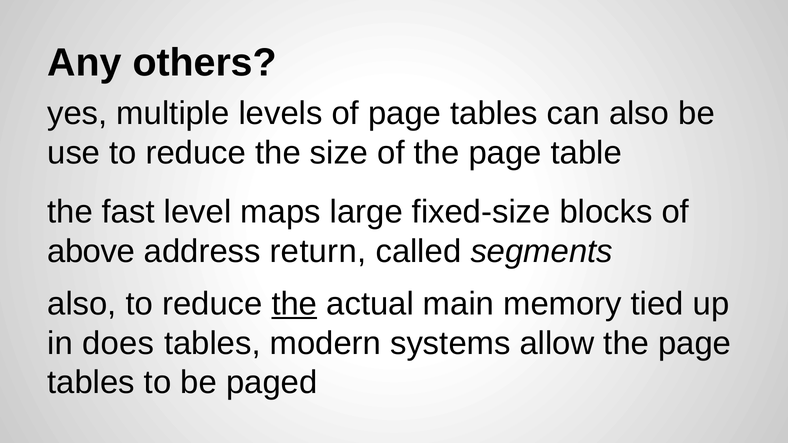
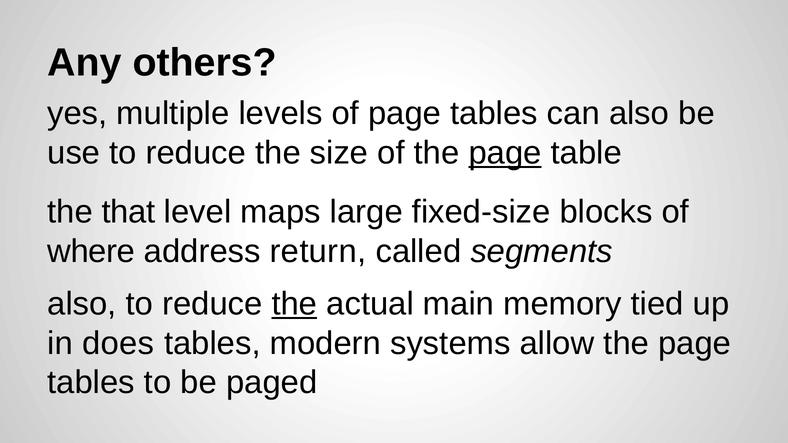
page underline: none -> present (505, 153)
fast: fast -> that (129, 212)
above: above -> where (91, 252)
